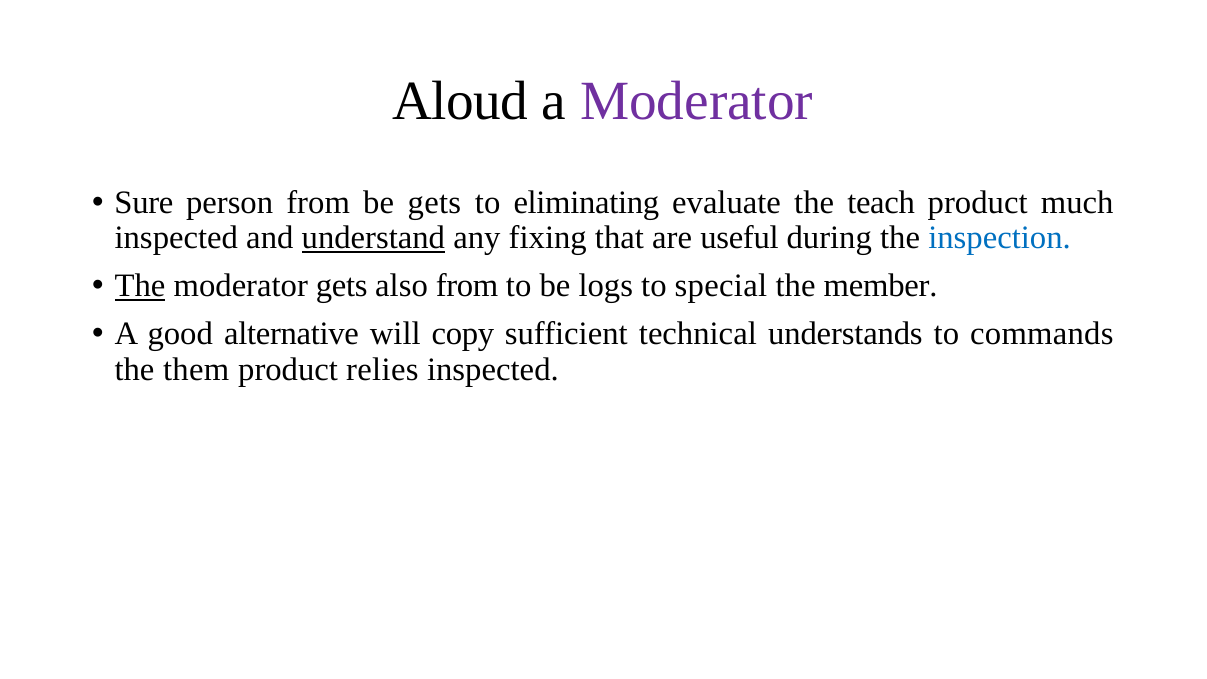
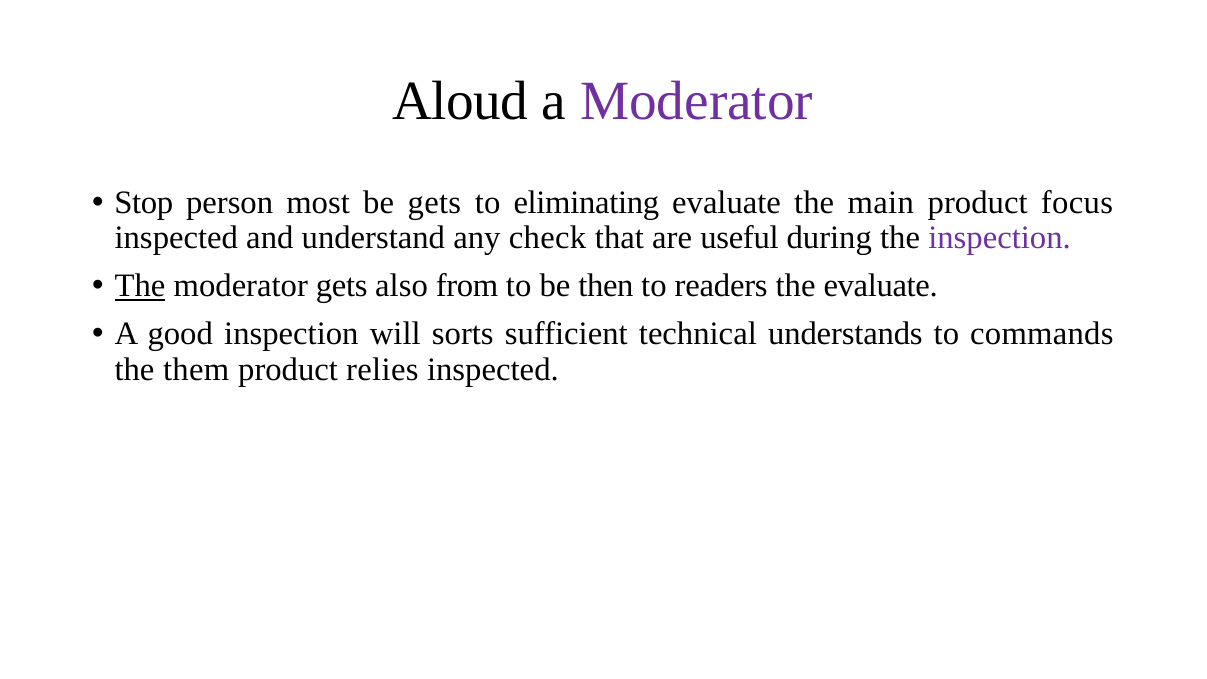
Sure: Sure -> Stop (144, 203)
person from: from -> most (318, 203)
teach: teach -> main (881, 203)
much: much -> focus (1077, 203)
understand underline: present -> none (373, 238)
fixing: fixing -> check (548, 238)
inspection colour: blue -> purple (1000, 238)
logs: logs -> then (606, 286)
special: special -> readers (721, 286)
the member: member -> evaluate (881, 286)
good alternative: alternative -> inspection (291, 334)
copy: copy -> sorts (463, 334)
